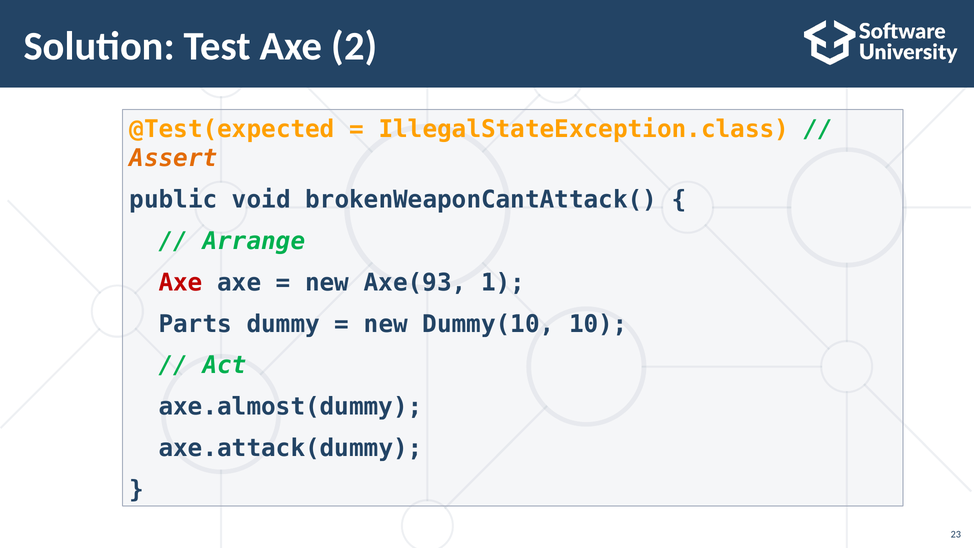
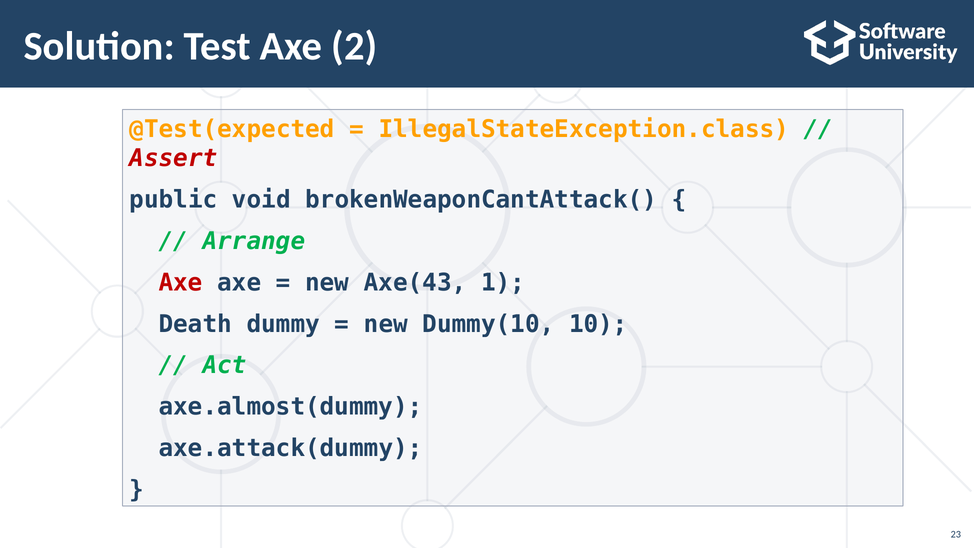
Assert colour: orange -> red (173, 158)
Axe(93: Axe(93 -> Axe(43 (415, 283)
Parts: Parts -> Death (195, 324)
